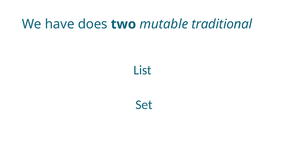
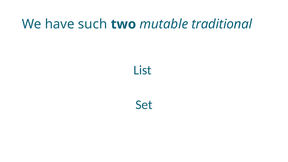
does: does -> such (93, 24)
